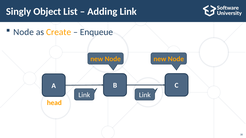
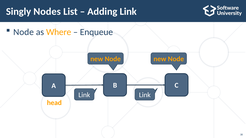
Object: Object -> Nodes (47, 12)
Create: Create -> Where (59, 32)
